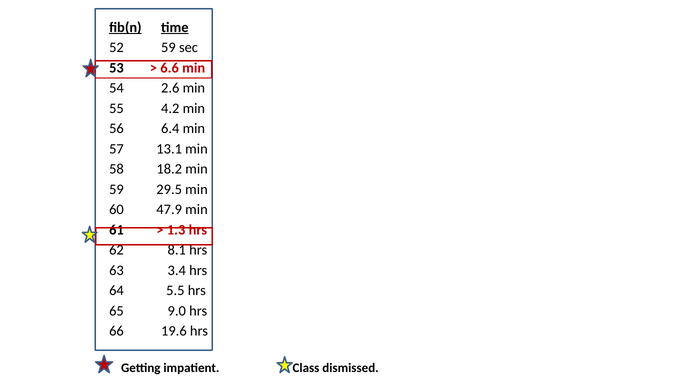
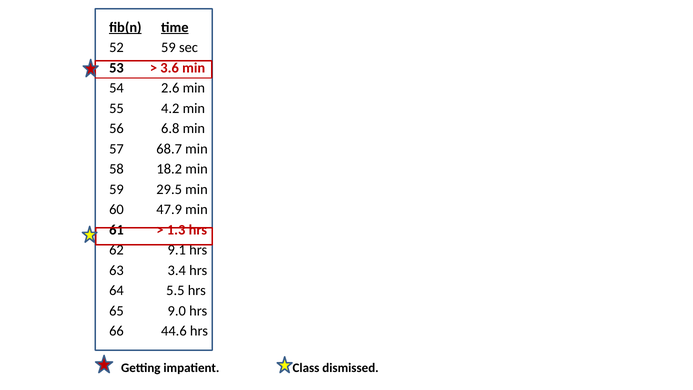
6.6: 6.6 -> 3.6 (170, 68)
6.4: 6.4 -> 6.8 (170, 128)
13.1: 13.1 -> 68.7 (169, 149)
8.1: 8.1 -> 9.1 (177, 250)
19.6: 19.6 -> 44.6 (174, 331)
